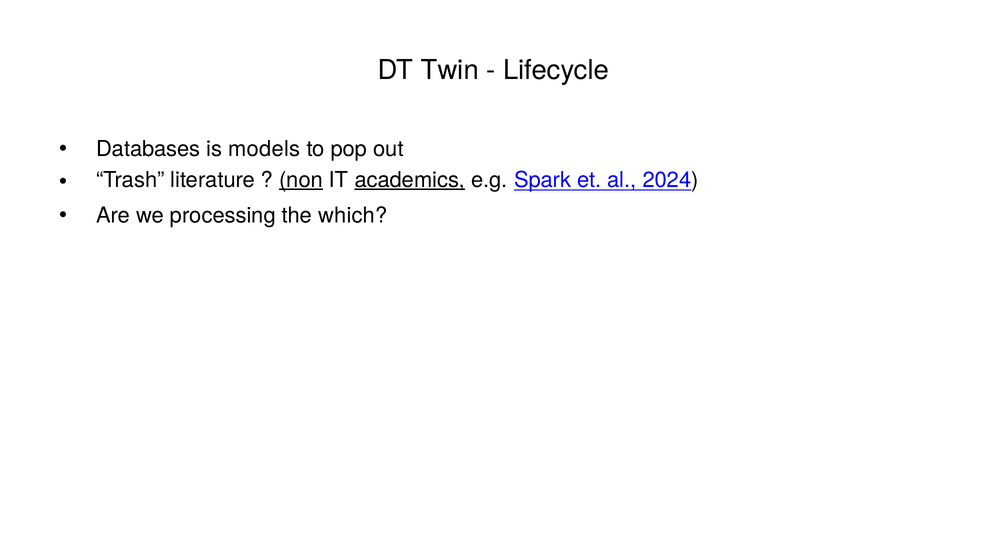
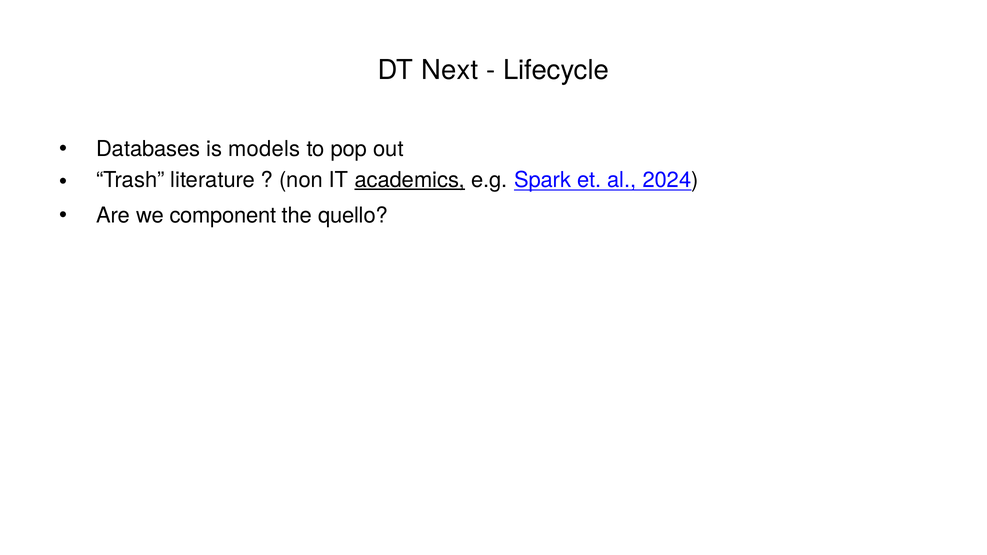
Twin: Twin -> Next (450, 70)
non underline: present -> none (301, 180)
processing: processing -> component (223, 216)
which: which -> quello (353, 216)
